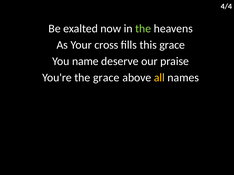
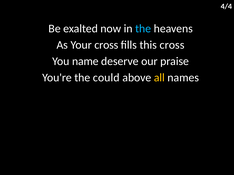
the colour: light green -> light blue (143, 29)
this grace: grace -> cross (172, 45)
the grace: grace -> could (106, 78)
